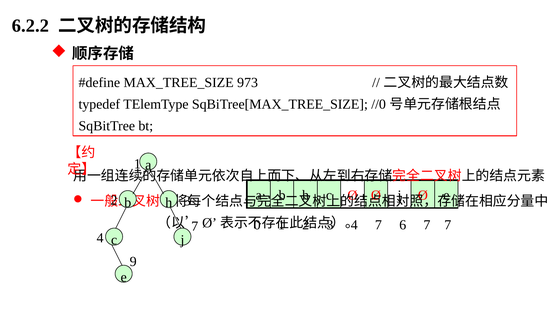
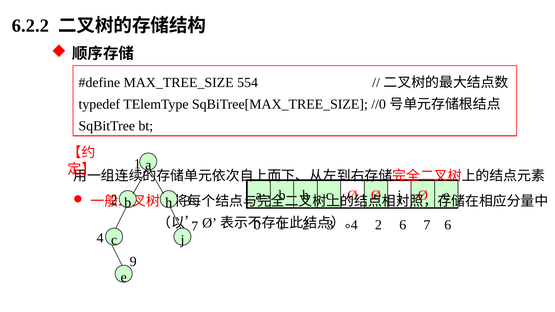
973: 973 -> 554 (248, 83)
7: 7 -> 2 (378, 225)
7 7: 7 -> 6 (448, 225)
